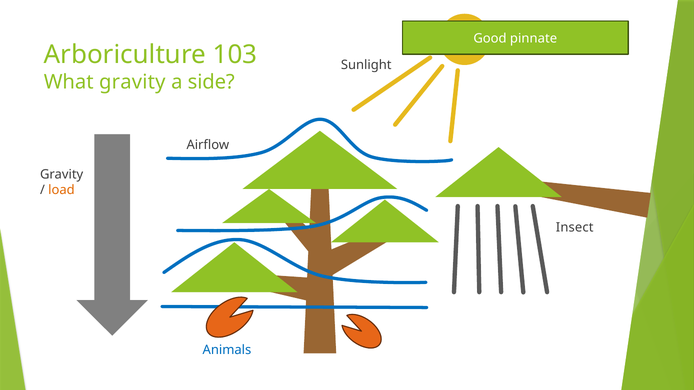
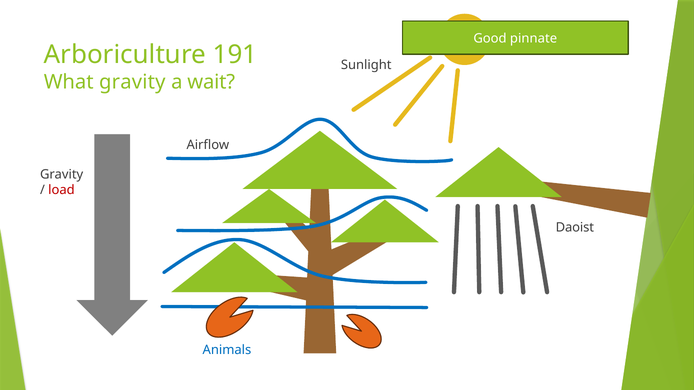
103: 103 -> 191 (235, 55)
side: side -> wait (211, 82)
load colour: orange -> red (61, 190)
Insect: Insect -> Daoist (575, 227)
